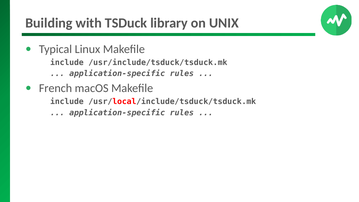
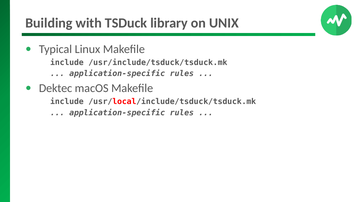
French: French -> Dektec (56, 88)
